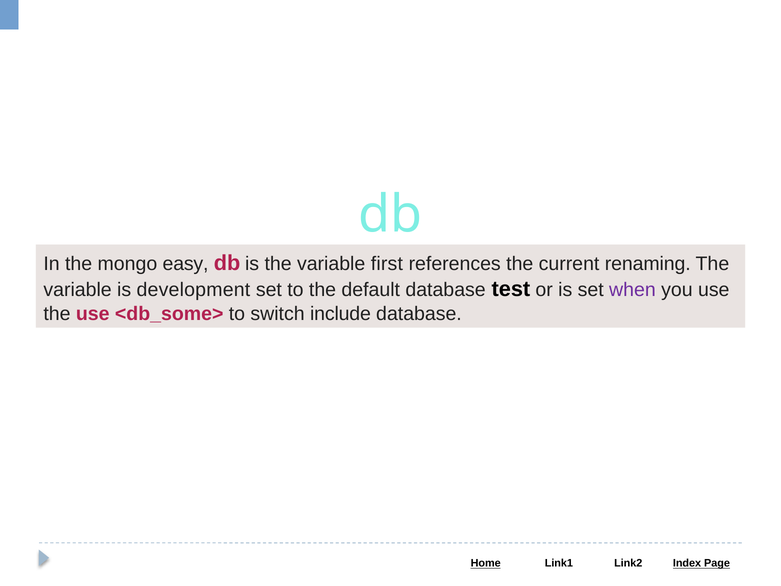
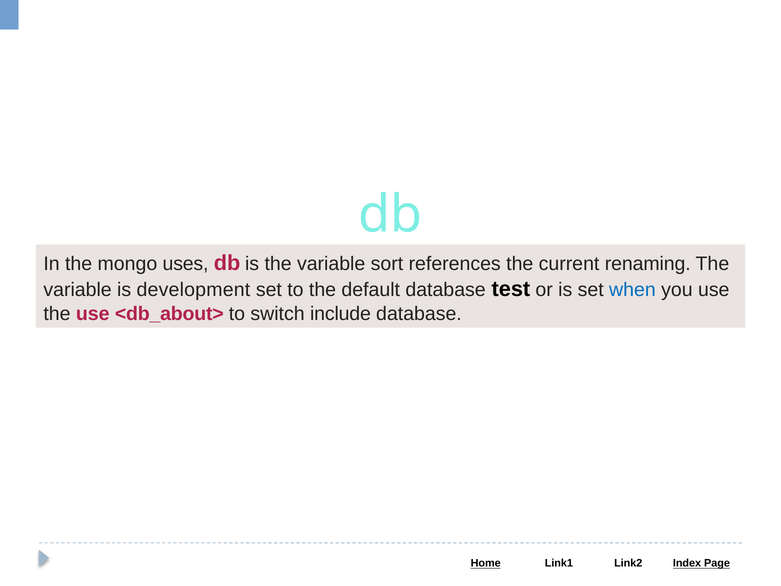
easy: easy -> uses (186, 264)
first: first -> sort (387, 264)
when colour: purple -> blue (632, 290)
<db_some>: <db_some> -> <db_about> (169, 313)
